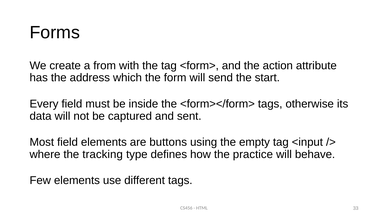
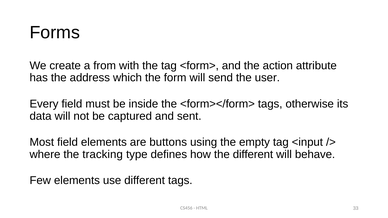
start: start -> user (267, 78)
the practice: practice -> different (253, 155)
